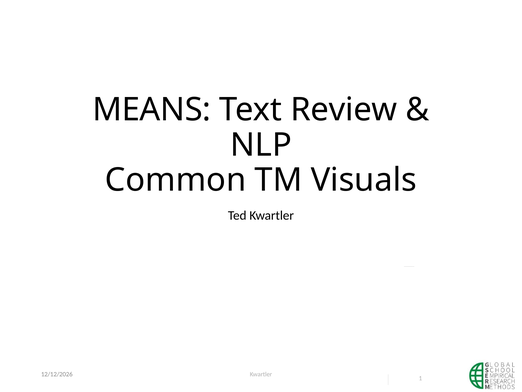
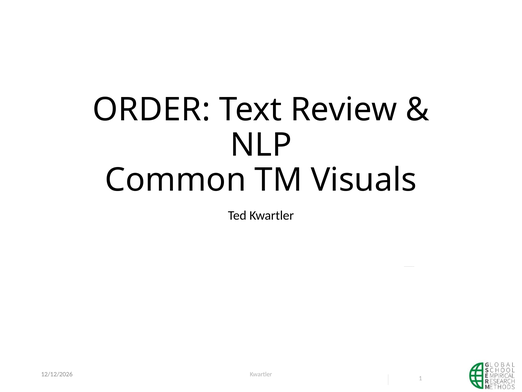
MEANS: MEANS -> ORDER (151, 109)
